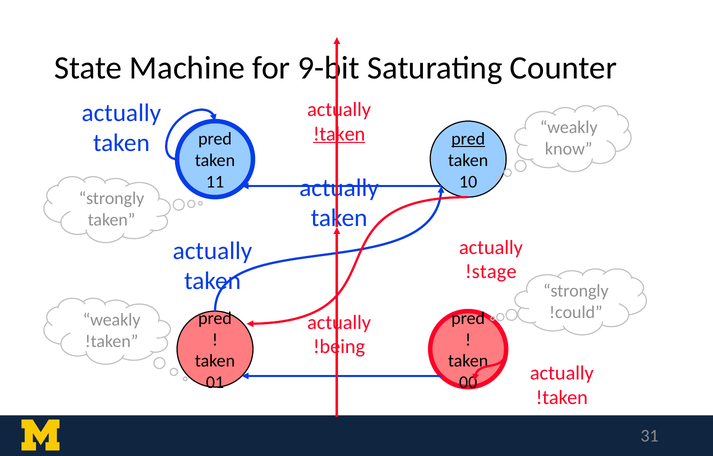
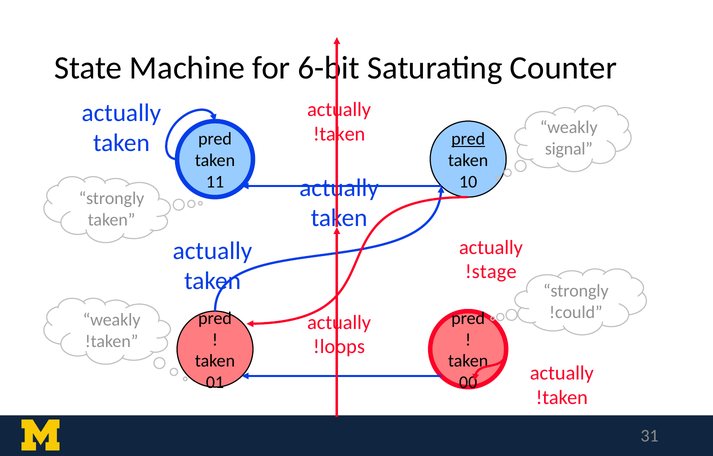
9-bit: 9-bit -> 6-bit (329, 68)
!taken underline: present -> none (339, 134)
know: know -> signal (569, 149)
!being: !being -> !loops (339, 346)
